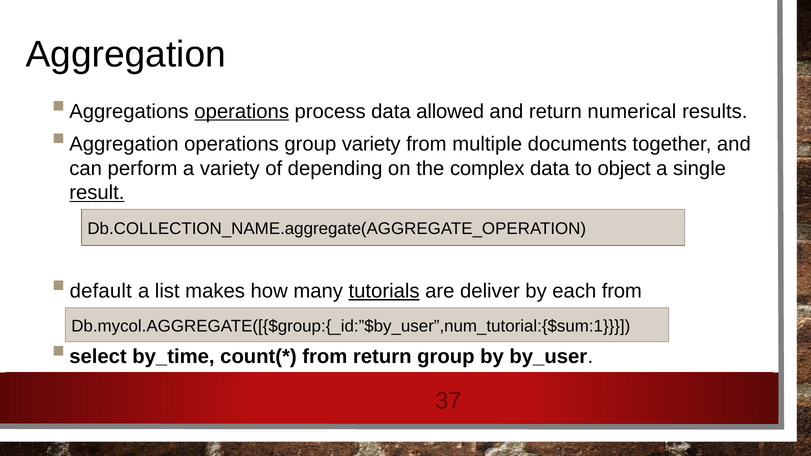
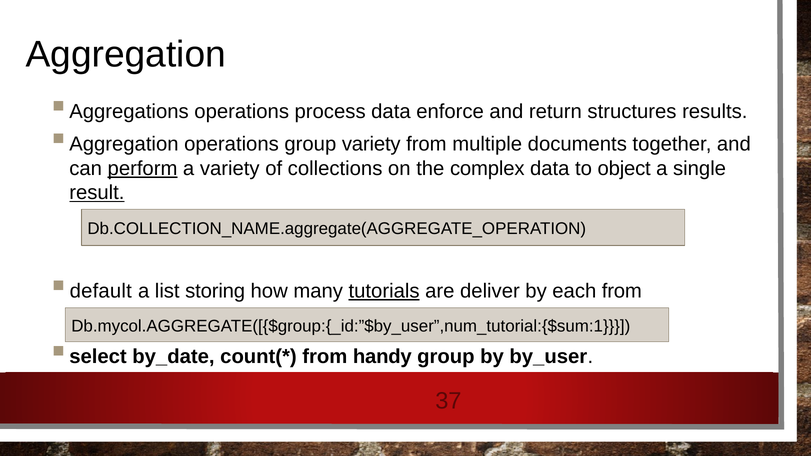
operations underline: present -> none (242, 111)
allowed: allowed -> enforce (450, 111)
numerical: numerical -> structures (632, 111)
perform underline: none -> present (143, 169)
depending: depending -> collections (335, 169)
makes: makes -> storing (215, 291)
by_time: by_time -> by_date (173, 357)
from return: return -> handy (382, 357)
